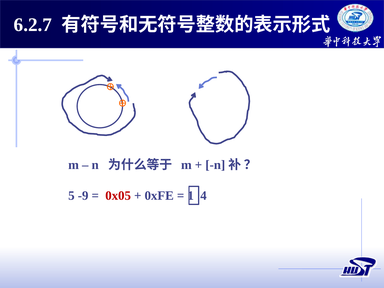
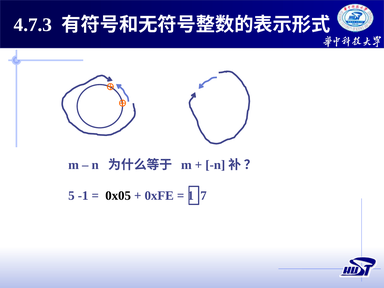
6.2.7: 6.2.7 -> 4.7.3 (33, 25)
-9: -9 -> -1 (83, 196)
0x05 colour: red -> black (118, 196)
4: 4 -> 7 (203, 196)
